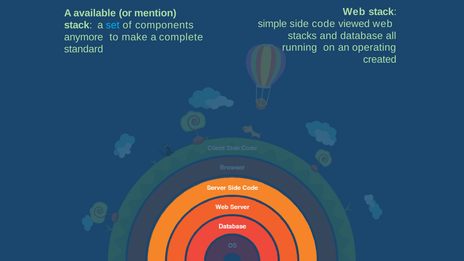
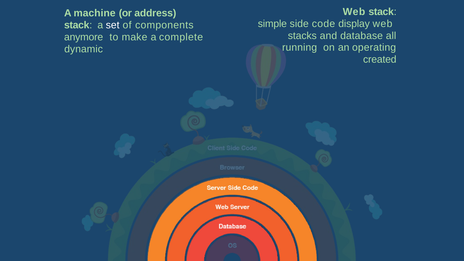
available: available -> machine (95, 13)
mention: mention -> address (155, 13)
viewed: viewed -> display (354, 24)
set colour: light blue -> white (113, 25)
standard: standard -> dynamic (84, 49)
